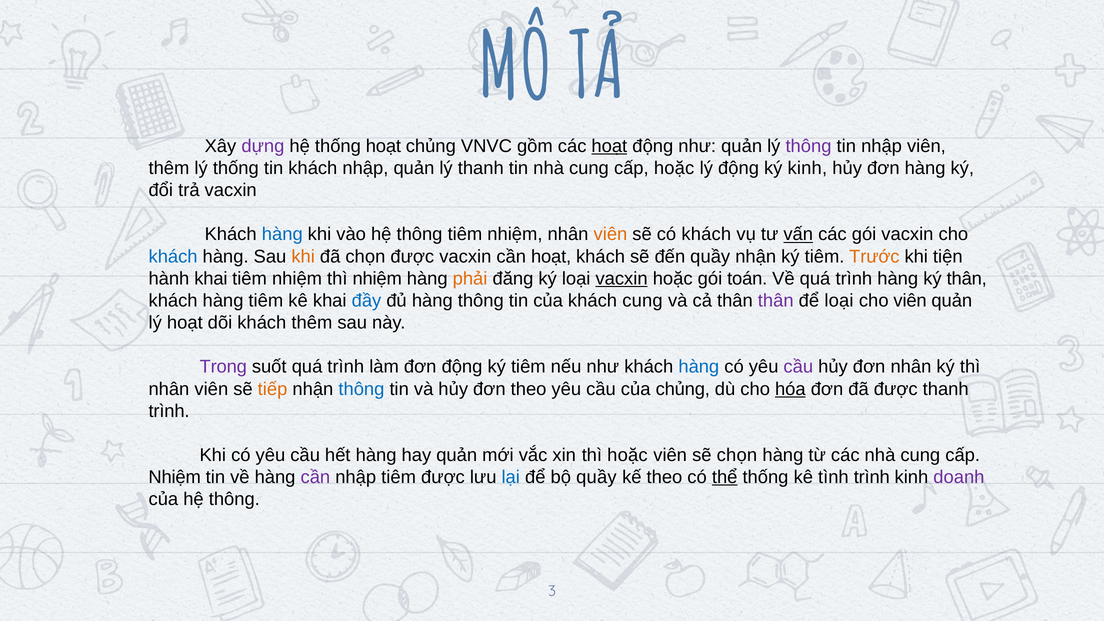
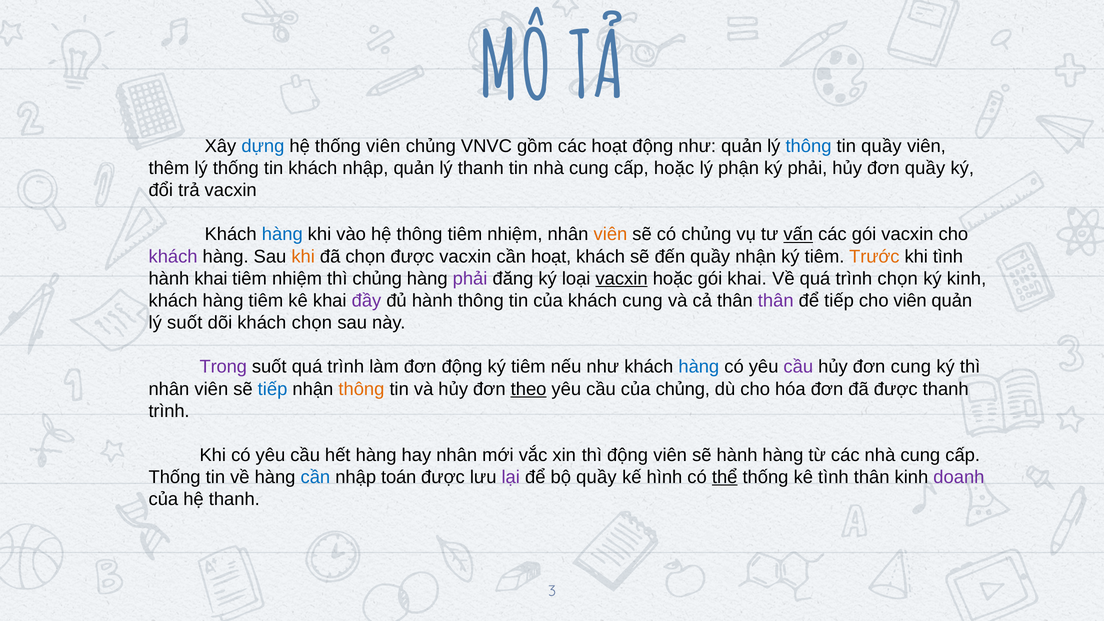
dựng colour: purple -> blue (263, 146)
thống hoạt: hoạt -> viên (383, 146)
hoạt underline: present -> none (609, 146)
thông colour: purple -> blue (809, 146)
tin nhập: nhập -> quầy (881, 146)
lý động: động -> phận (739, 168)
ký kinh: kinh -> phải (807, 168)
đơn hàng: hàng -> quầy (925, 168)
có khách: khách -> chủng (706, 234)
khách colour: blue -> purple (173, 257)
khi tiện: tiện -> tình (948, 257)
thì nhiệm: nhiệm -> chủng (377, 279)
phải colour: orange -> purple (470, 279)
gói toán: toán -> khai (747, 279)
trình hàng: hàng -> chọn (898, 279)
ký thân: thân -> kinh (967, 279)
đầy colour: blue -> purple (366, 301)
đủ hàng: hàng -> hành (432, 301)
để loại: loại -> tiếp (839, 301)
lý hoạt: hoạt -> suốt (185, 323)
khách thêm: thêm -> chọn (312, 323)
đơn nhân: nhân -> cung (911, 367)
tiếp colour: orange -> blue (273, 389)
thông colour: blue -> orange (361, 389)
theo underline: none -> present (529, 389)
hóa underline: present -> none (790, 389)
hay quản: quản -> nhân (457, 455)
thì hoặc: hoặc -> động (628, 455)
sẽ chọn: chọn -> hành (737, 455)
Nhiệm: Nhiệm -> Thống (175, 477)
cần colour: purple -> blue (315, 477)
nhập tiêm: tiêm -> toán (399, 477)
lại colour: blue -> purple (511, 477)
kế theo: theo -> hình (664, 477)
tình trình: trình -> thân (872, 477)
của hệ thông: thông -> thanh (234, 499)
